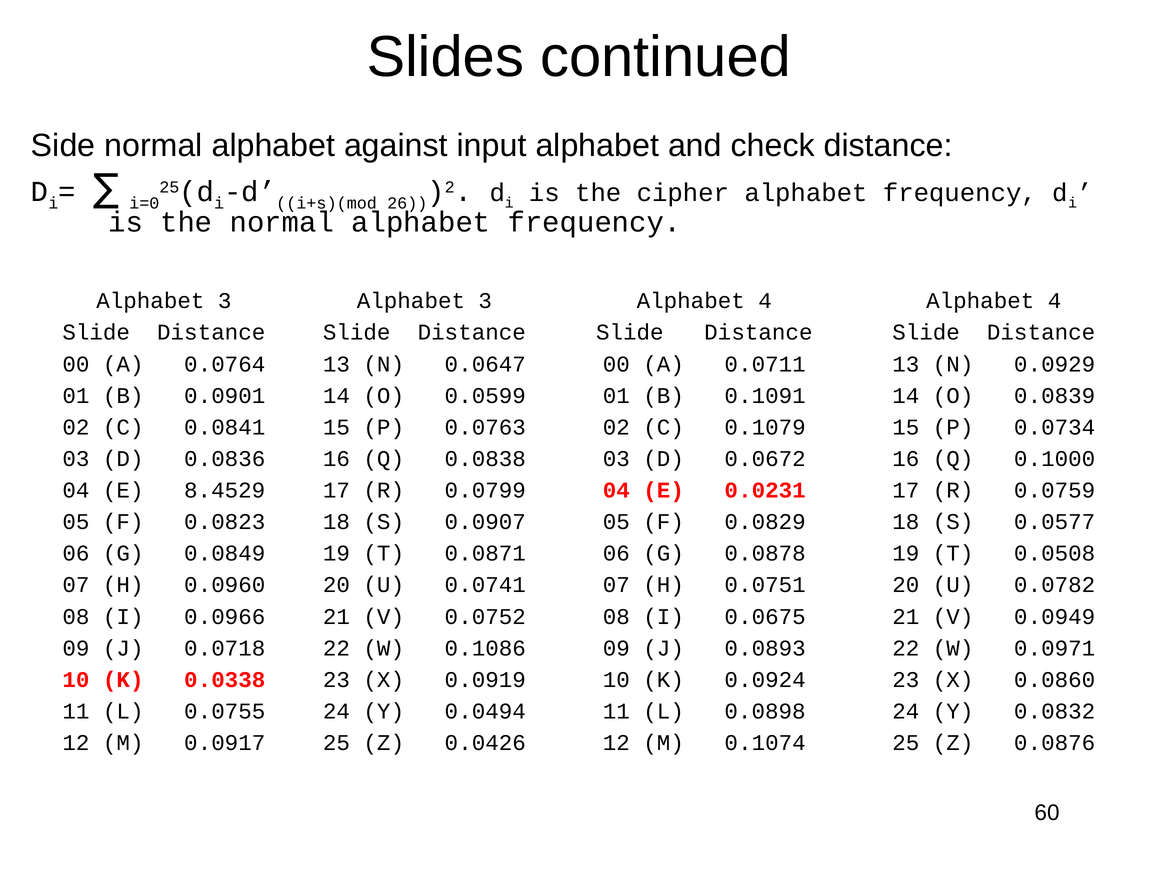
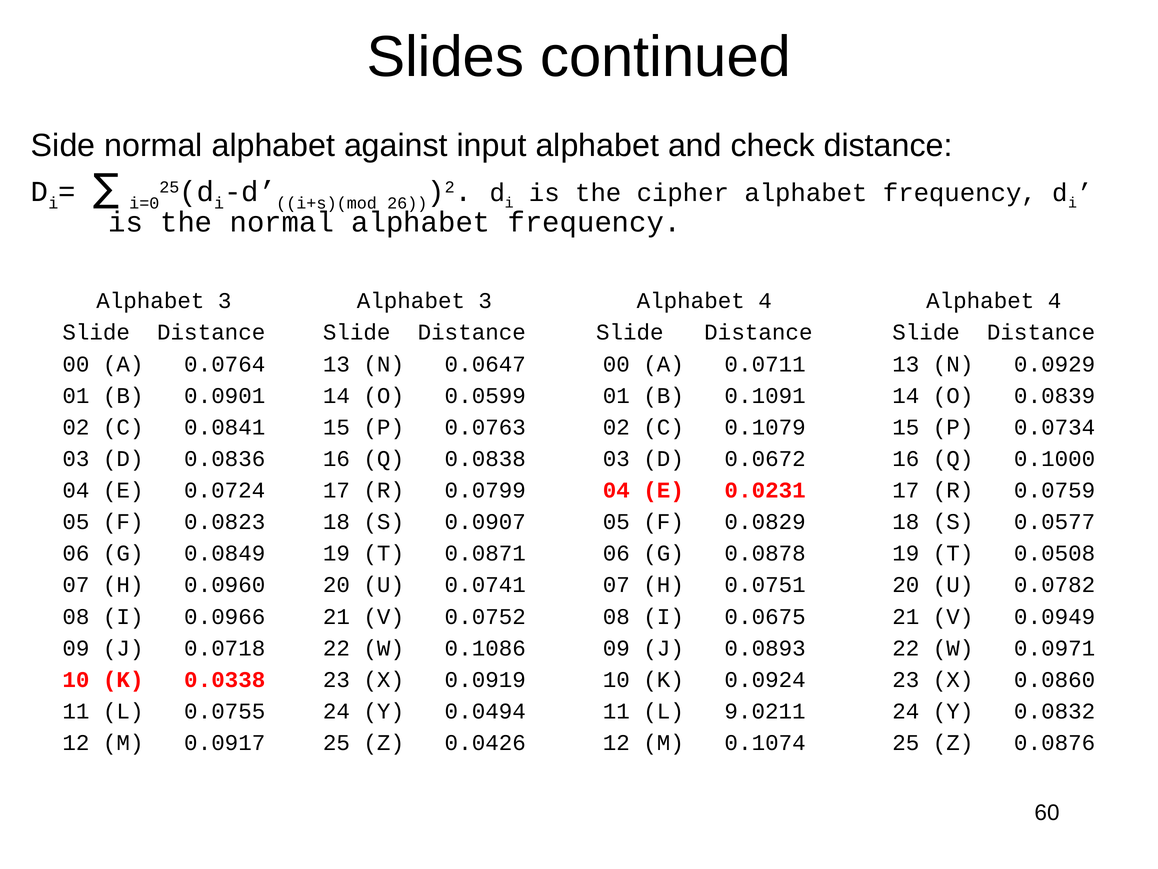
8.4529: 8.4529 -> 0.0724 (225, 490)
0.0898: 0.0898 -> 9.0211 (765, 711)
